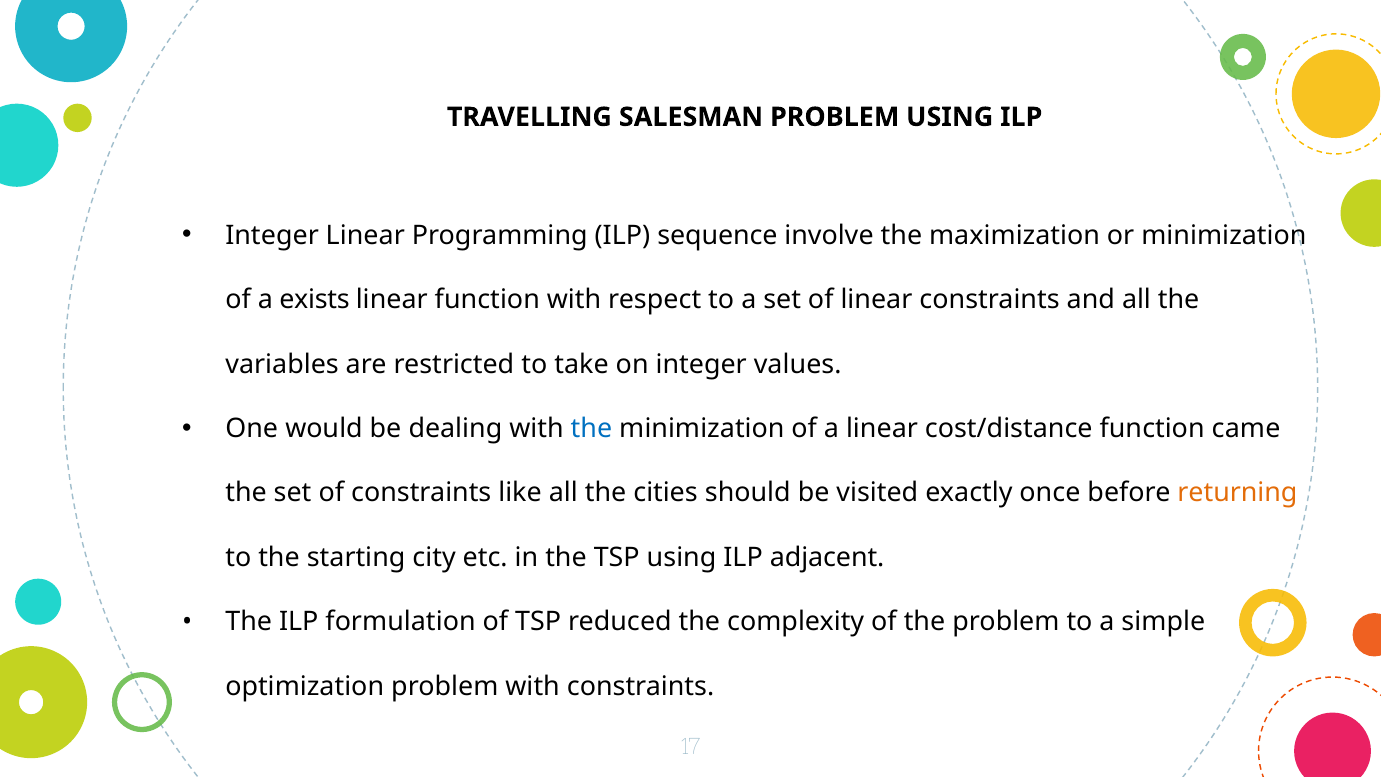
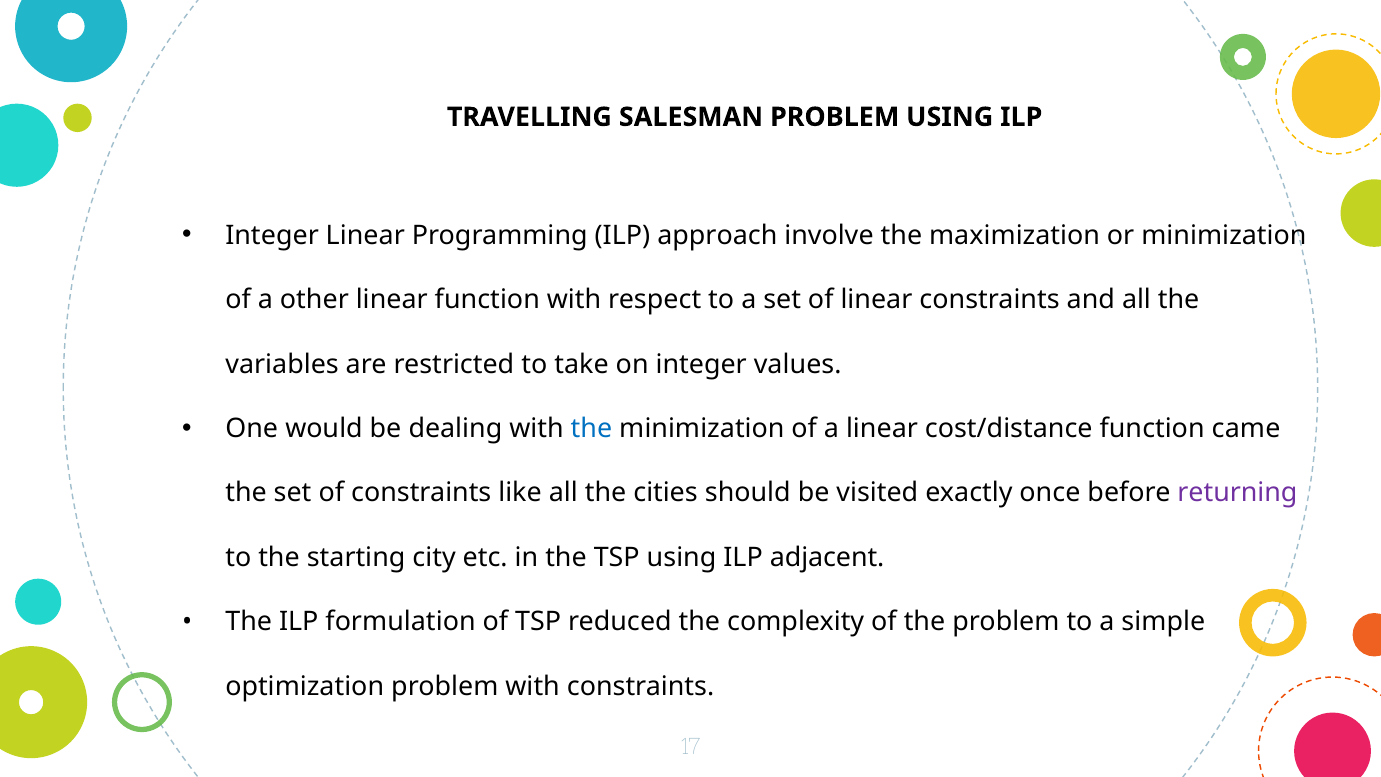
sequence: sequence -> approach (717, 235)
exists: exists -> other (314, 300)
returning colour: orange -> purple (1237, 493)
